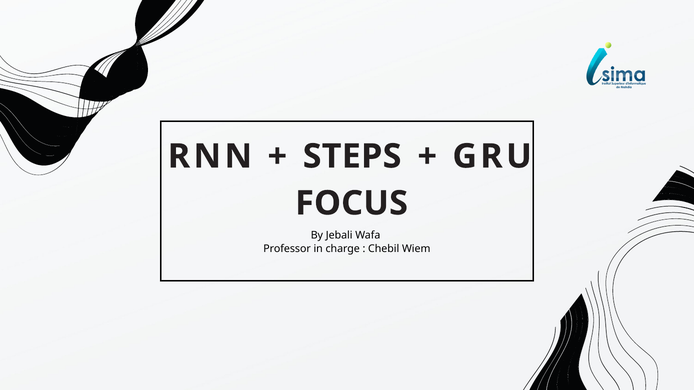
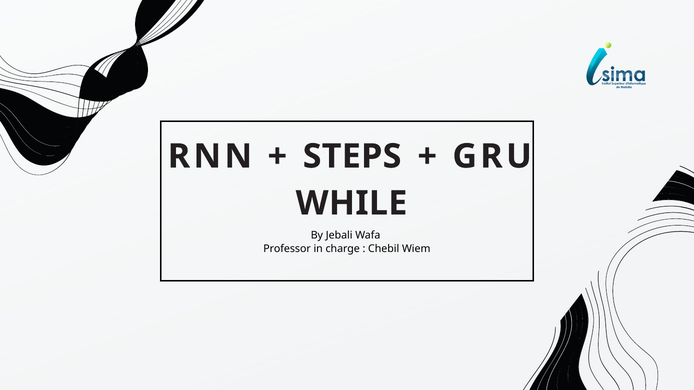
FOCUS: FOCUS -> WHILE (351, 203)
